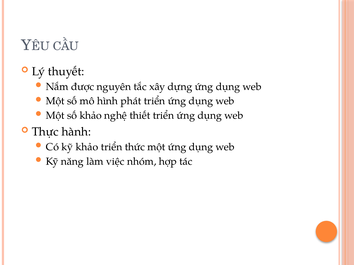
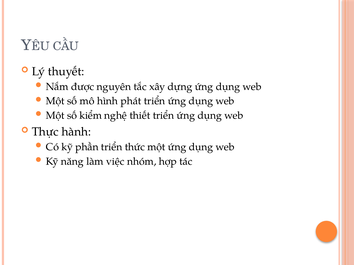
số khảo: khảo -> kiểm (91, 116)
kỹ khảo: khảo -> phần (87, 147)
